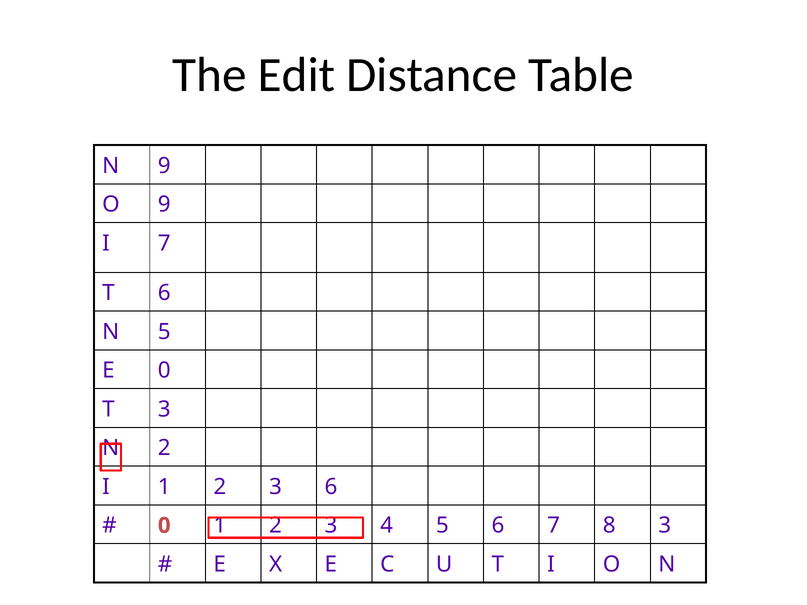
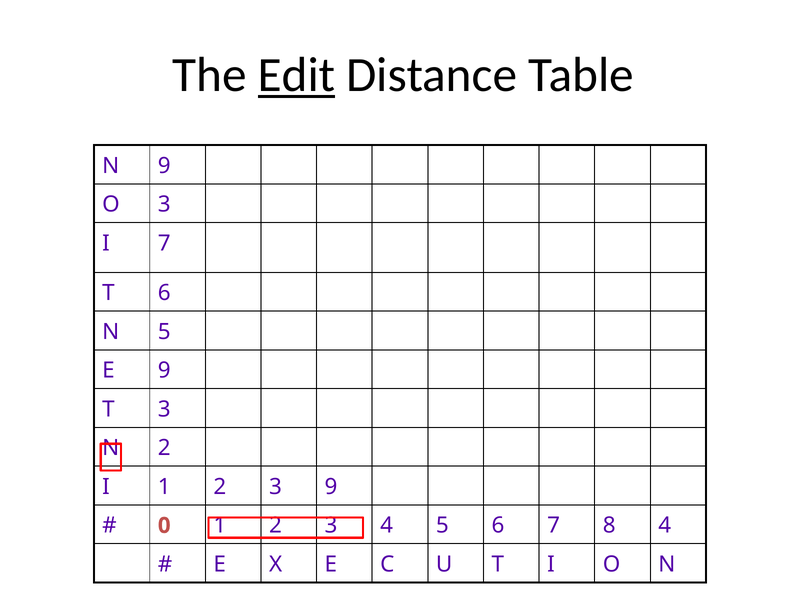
Edit underline: none -> present (297, 75)
O 9: 9 -> 3 (164, 205)
E 0: 0 -> 9 (164, 371)
3 6: 6 -> 9 (331, 487)
8 3: 3 -> 4 (665, 526)
